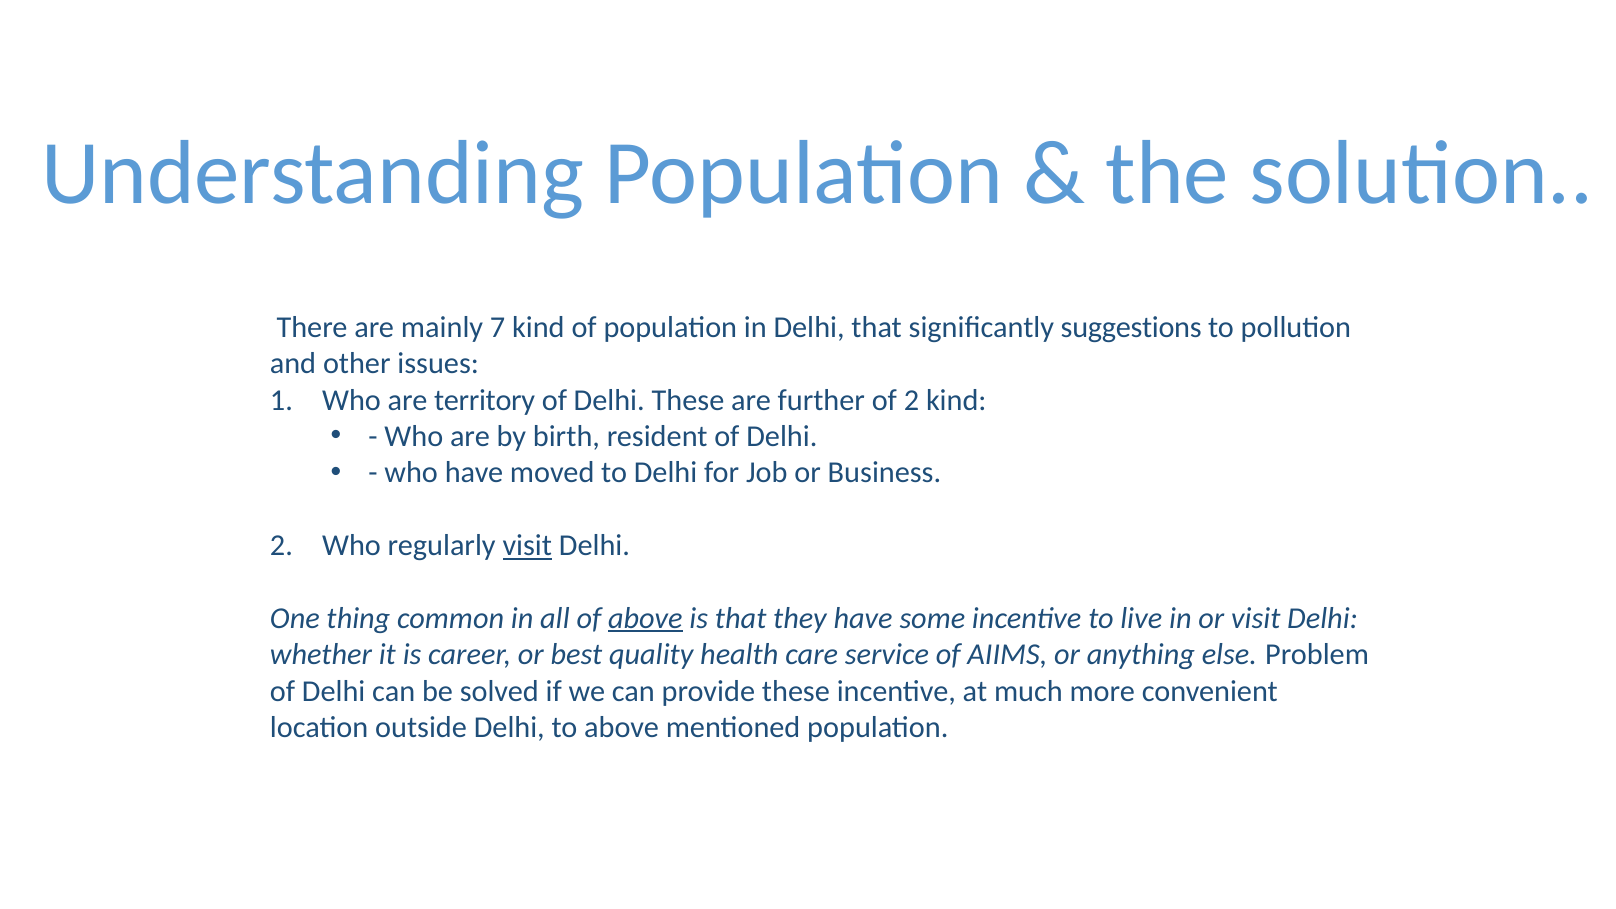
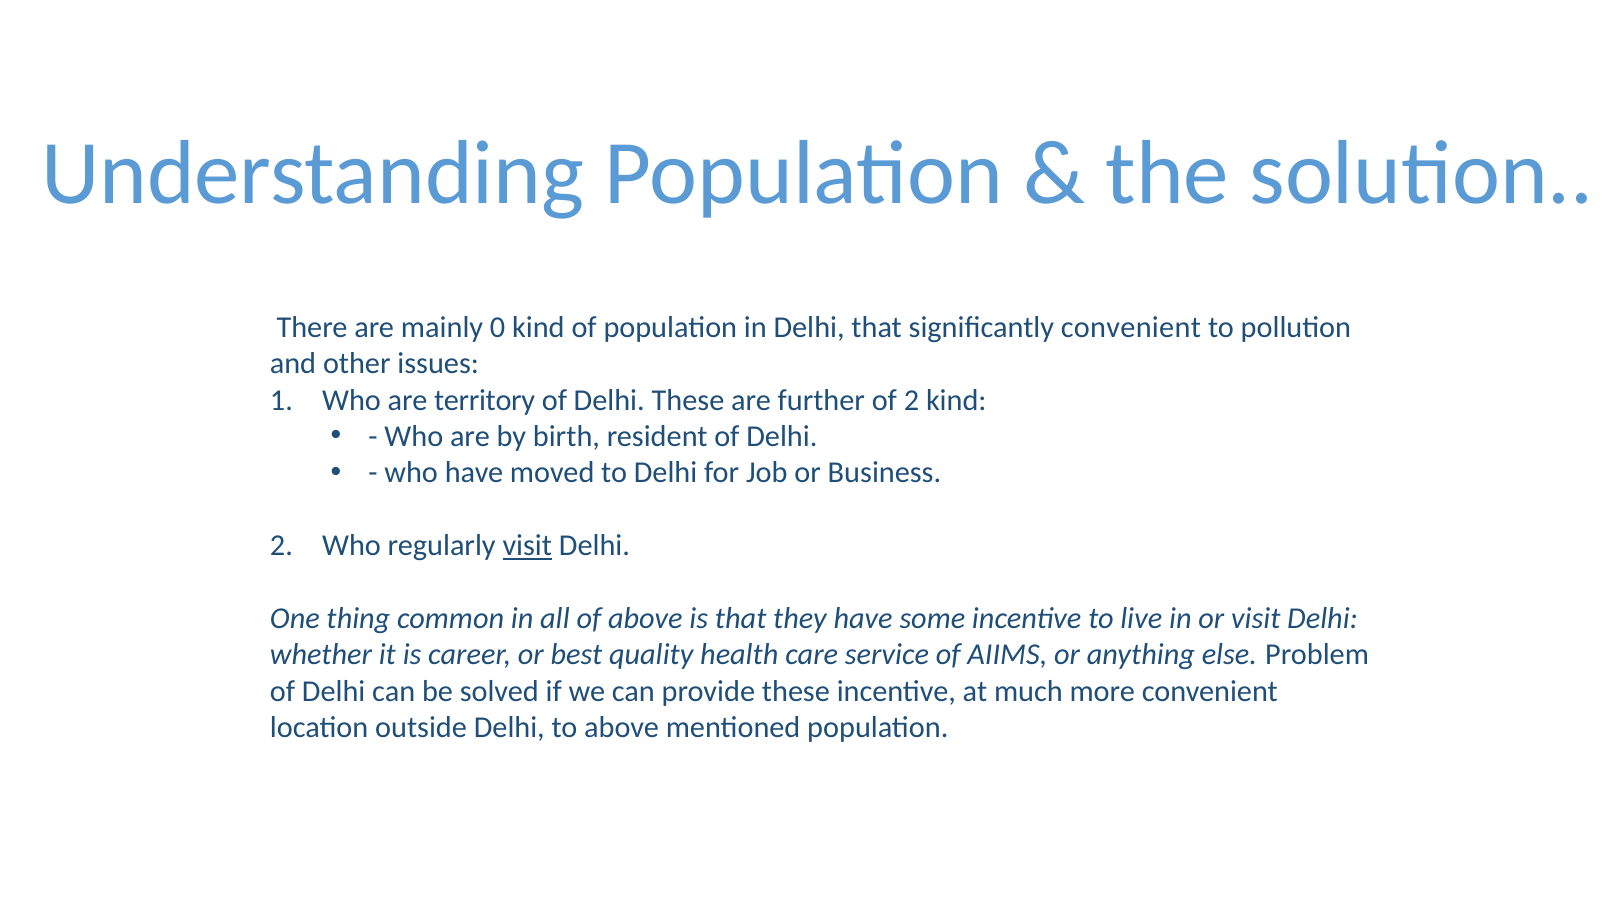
7: 7 -> 0 (498, 327)
significantly suggestions: suggestions -> convenient (1131, 327)
above underline: present -> none (645, 618)
